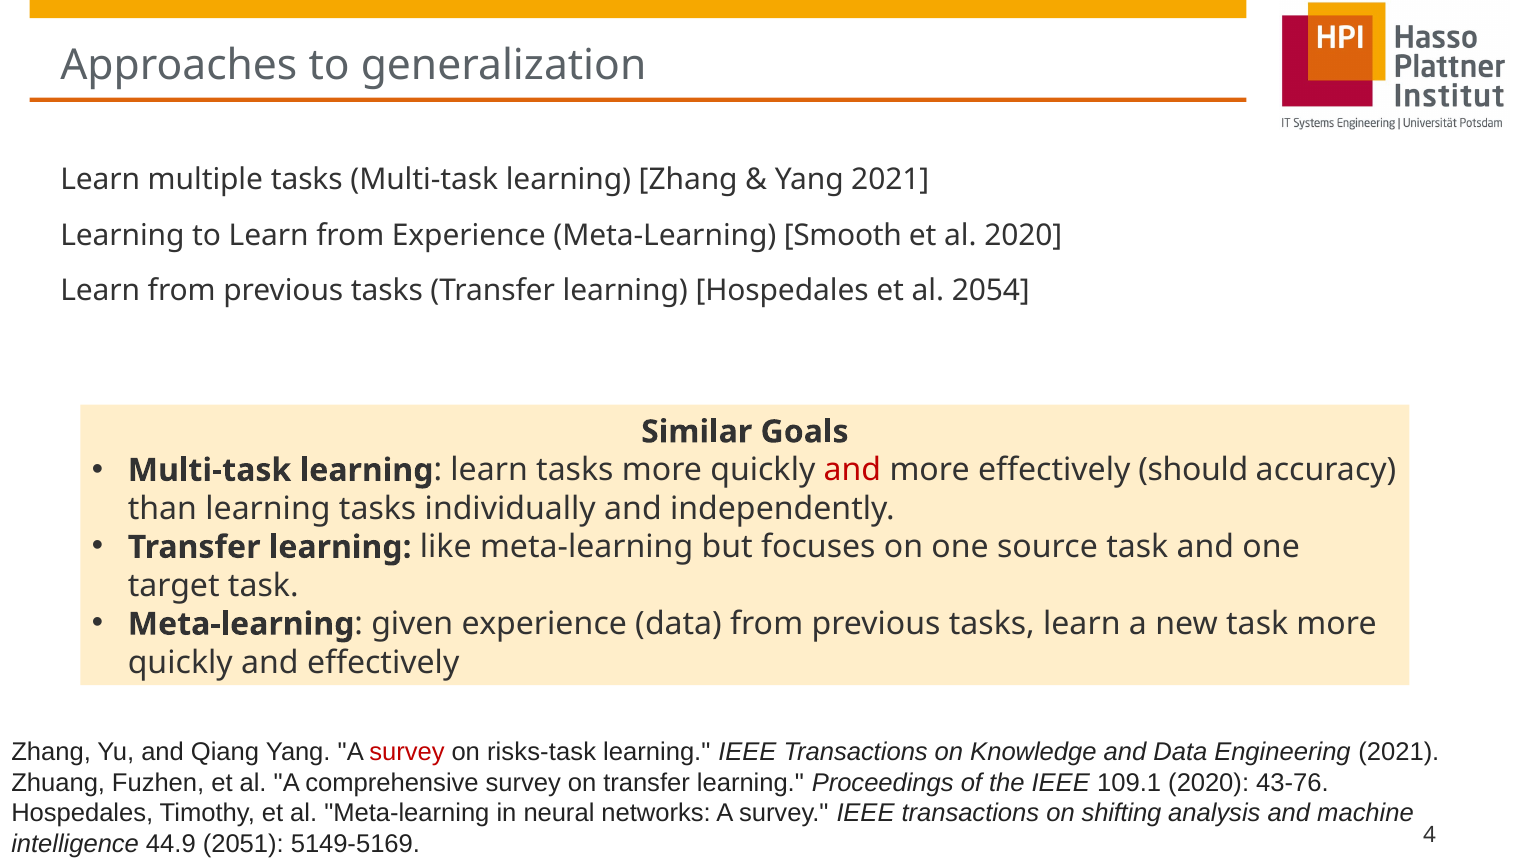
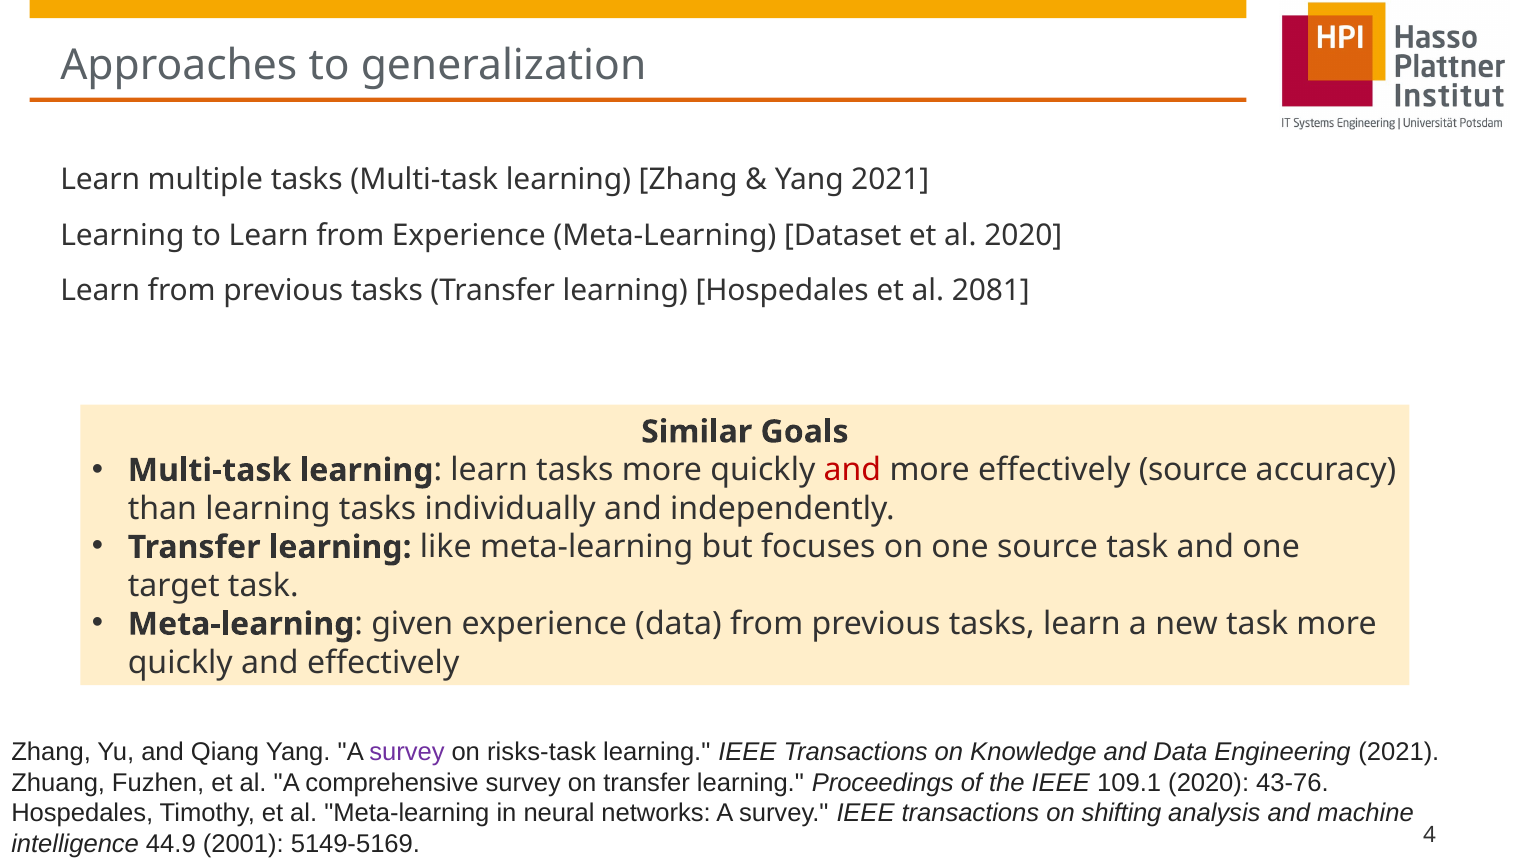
Smooth: Smooth -> Dataset (843, 235)
2054: 2054 -> 2081 (991, 291)
effectively should: should -> source (1193, 470)
survey colour: red -> purple (407, 752)
2051: 2051 -> 2001 (243, 844)
